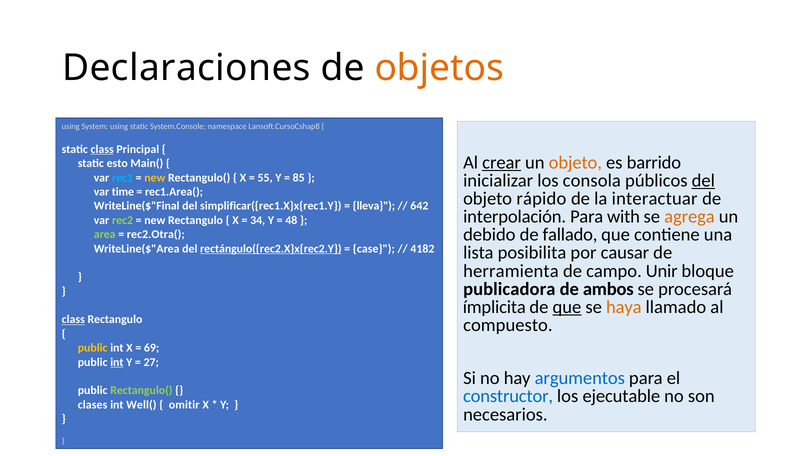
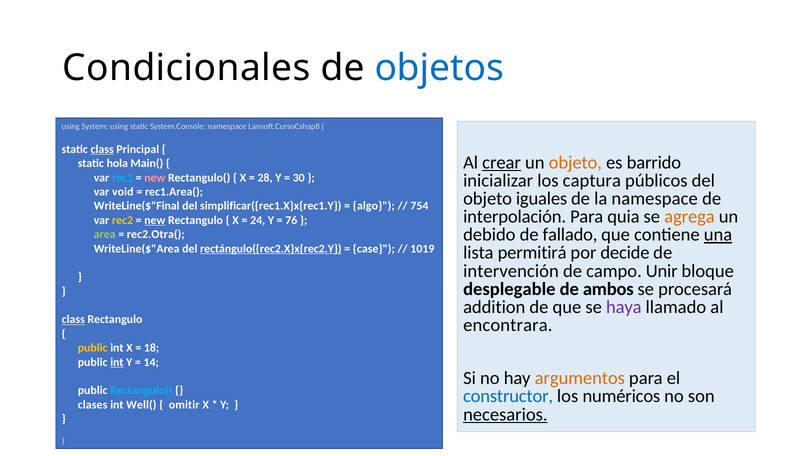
Declaraciones: Declaraciones -> Condicionales (186, 68)
objetos colour: orange -> blue (439, 68)
esto: esto -> hola (117, 164)
new colour: yellow -> pink (155, 178)
55: 55 -> 28 (265, 178)
85: 85 -> 30 (299, 178)
consola: consola -> captura (592, 181)
del underline: present -> none (703, 181)
time: time -> void (123, 192)
rápido: rápido -> iguales (542, 199)
la interactuar: interactuar -> namespace (655, 199)
lleva: lleva -> algo (374, 206)
642: 642 -> 754 (419, 206)
with: with -> quia (623, 217)
rec2 colour: light green -> yellow (122, 220)
new underline: none -> present (155, 220)
34: 34 -> 24 (258, 220)
48: 48 -> 76 (291, 220)
una underline: none -> present (718, 235)
4182: 4182 -> 1019 (422, 249)
posibilita: posibilita -> permitirá (532, 253)
causar: causar -> decide (625, 253)
herramienta: herramienta -> intervención (511, 271)
publicadora: publicadora -> desplegable (509, 289)
ímplicita: ímplicita -> addition (494, 307)
que underline: present -> none (567, 307)
haya colour: orange -> purple (624, 307)
compuesto: compuesto -> encontrara (508, 325)
69: 69 -> 18 (152, 348)
27: 27 -> 14 (151, 362)
argumentos colour: blue -> orange (580, 378)
Rectangulo( colour: light green -> light blue (141, 391)
ejecutable: ejecutable -> numéricos (621, 397)
necesarios underline: none -> present (505, 415)
